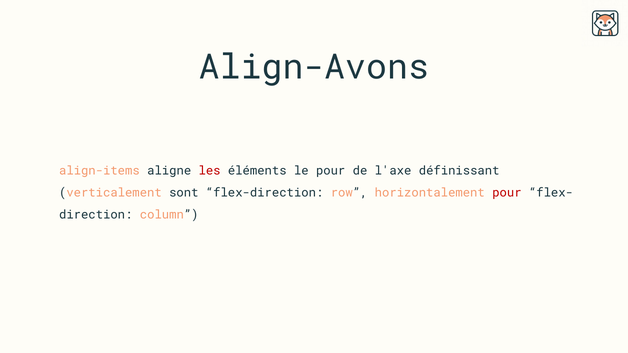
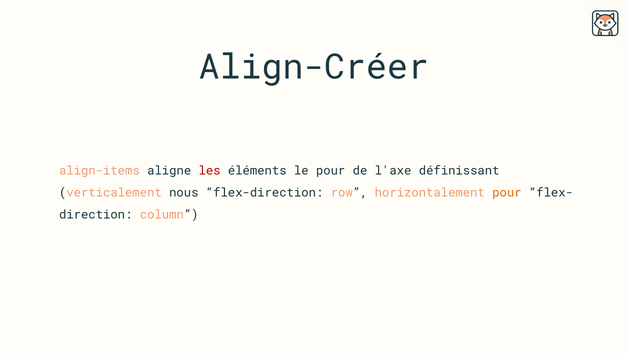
Align-Avons: Align-Avons -> Align-Créer (314, 67)
sont: sont -> nous (184, 193)
pour colour: red -> orange (507, 193)
